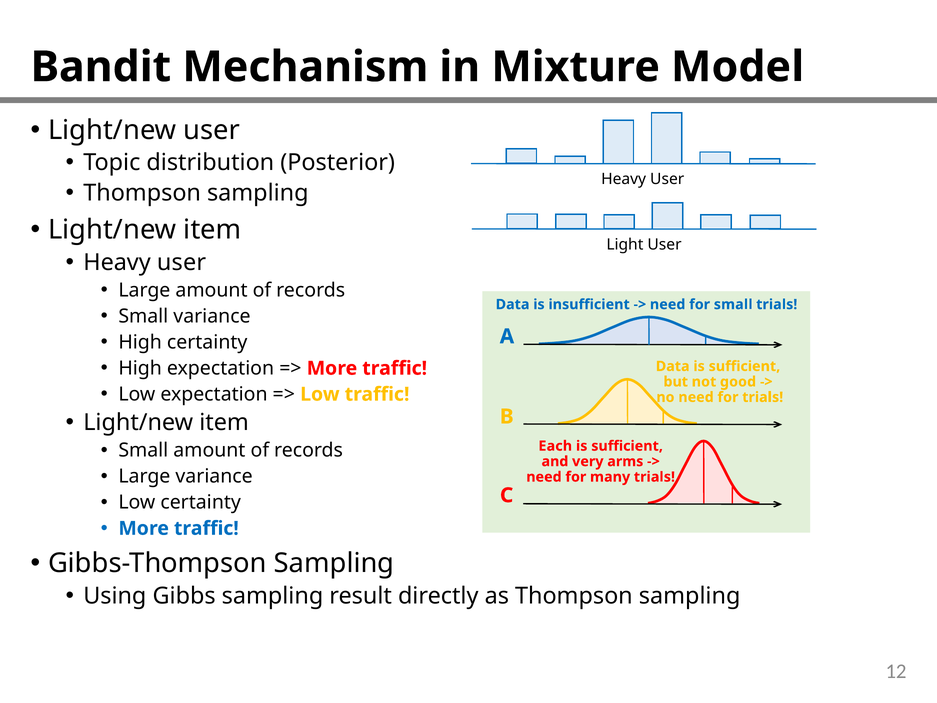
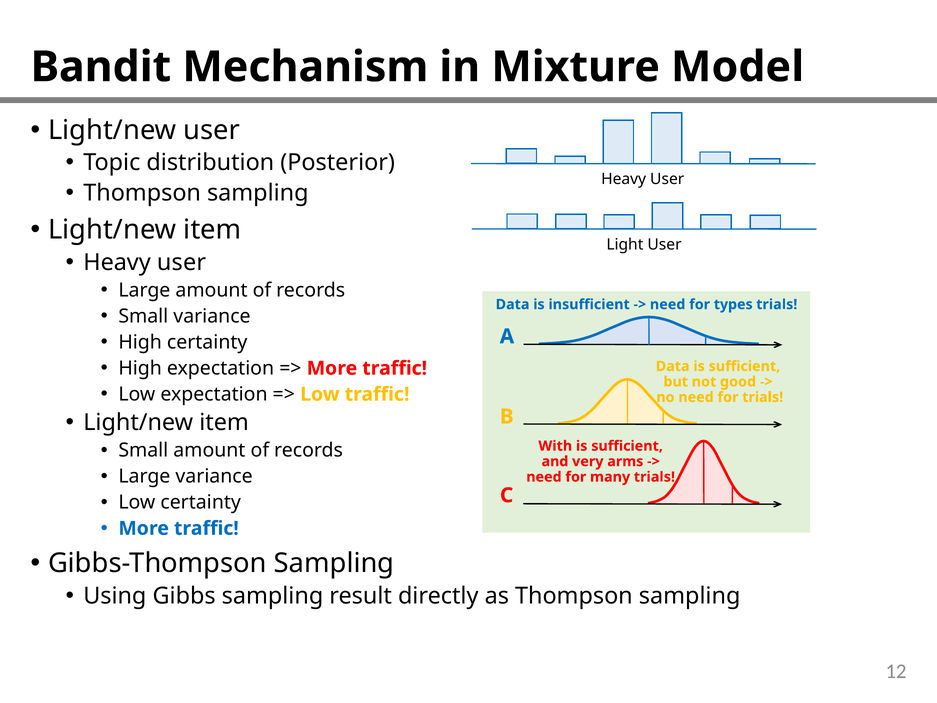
for small: small -> types (733, 304)
Each: Each -> With (555, 446)
